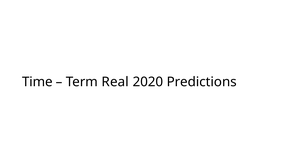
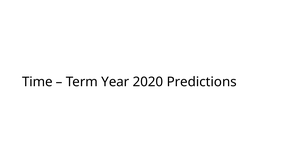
Real: Real -> Year (115, 82)
